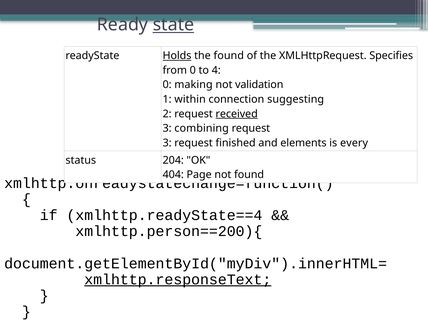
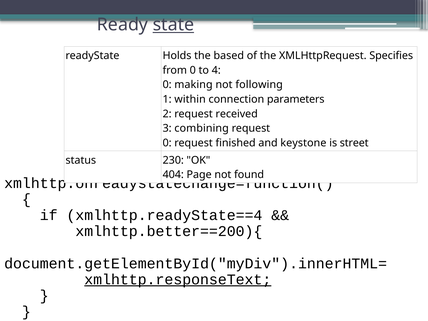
Holds underline: present -> none (177, 56)
the found: found -> based (229, 56)
validation: validation -> following (259, 85)
suggesting: suggesting -> parameters (296, 99)
received underline: present -> none (237, 114)
3: 3 -> 0 (167, 143)
elements: elements -> keystone (303, 143)
every: every -> street (354, 143)
204: 204 -> 230 (173, 160)
xmlhttp.person==200){: xmlhttp.person==200){ -> xmlhttp.better==200){ (169, 231)
